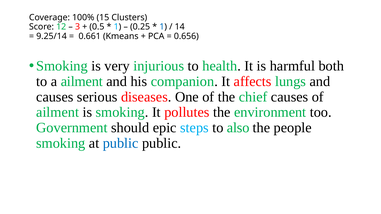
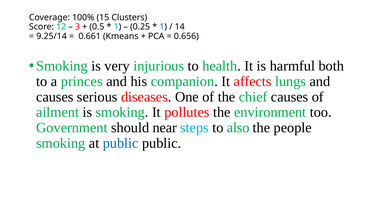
a ailment: ailment -> princes (82, 82)
epic: epic -> near (165, 128)
